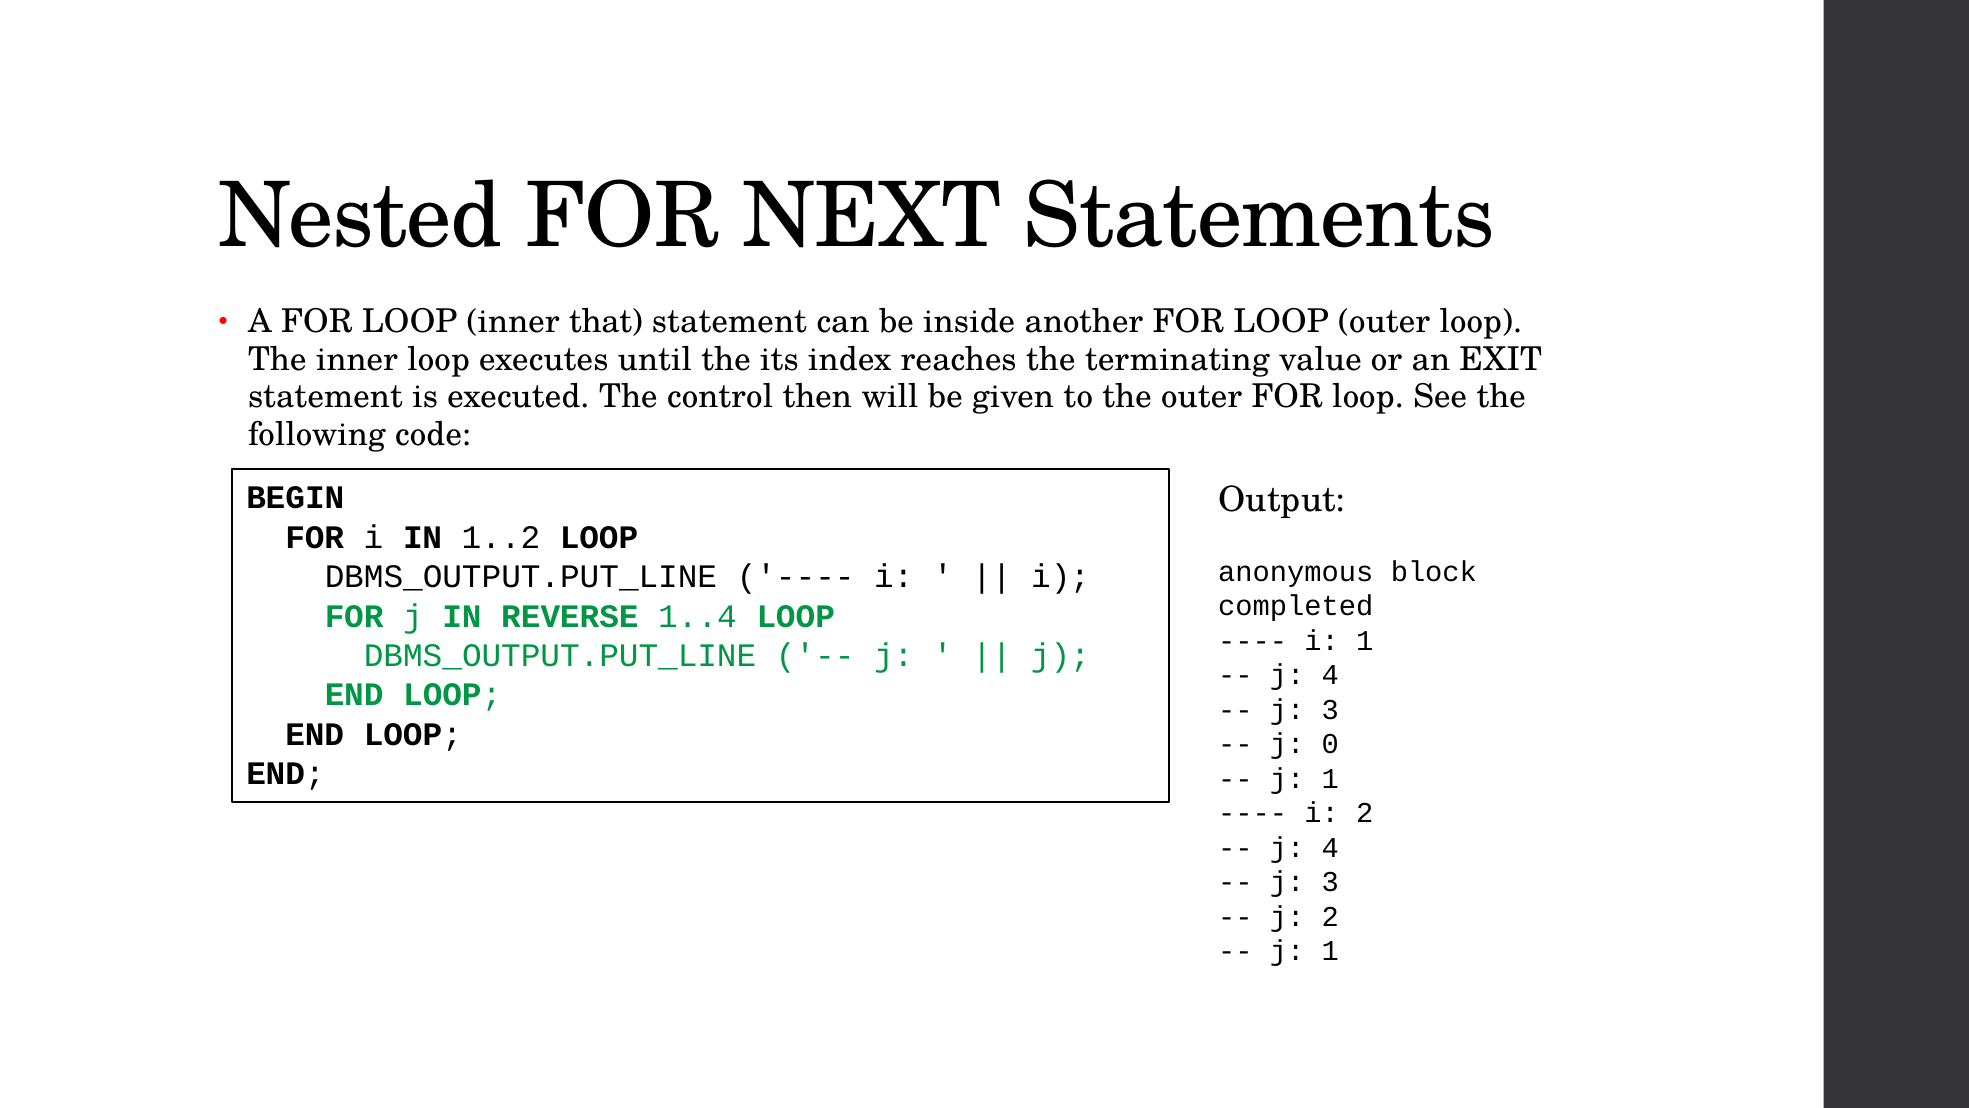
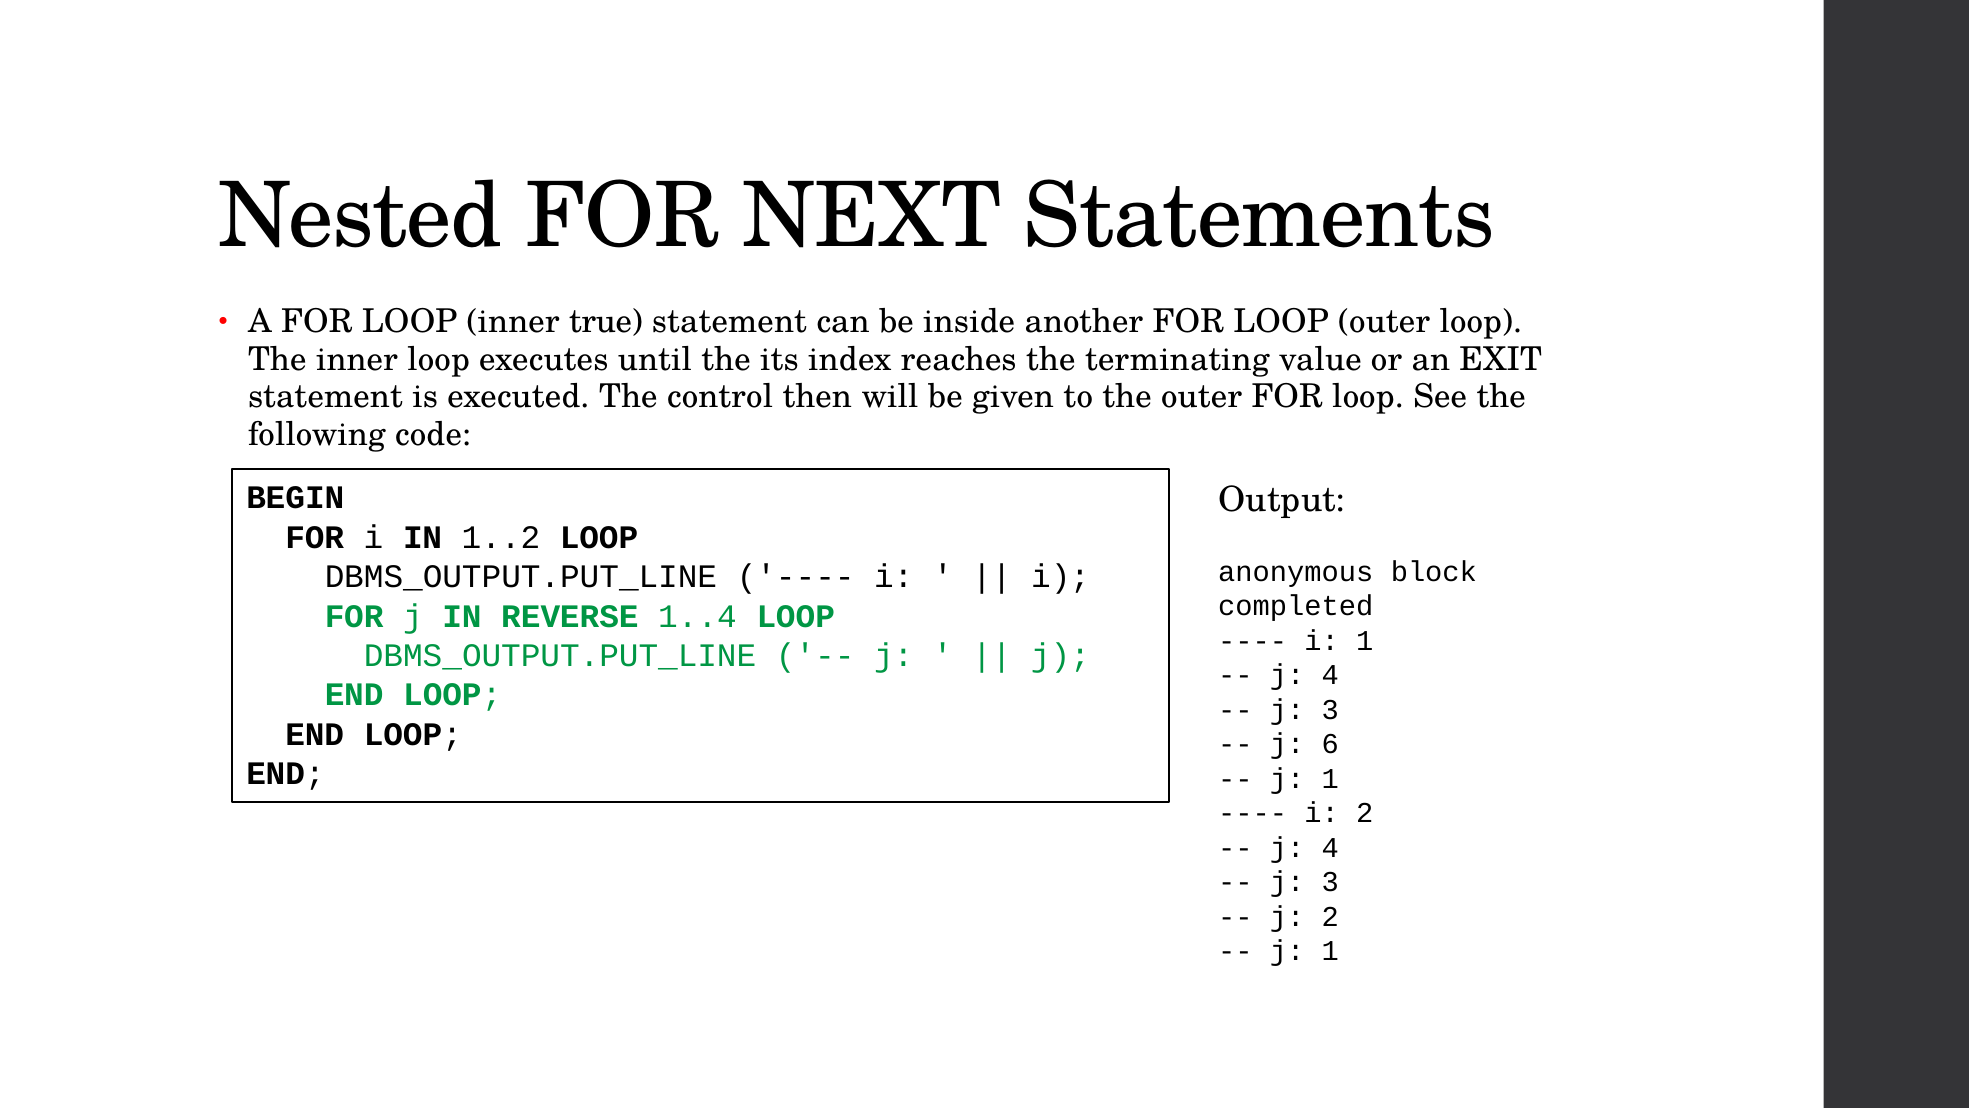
that: that -> true (606, 322)
0: 0 -> 6 (1330, 744)
